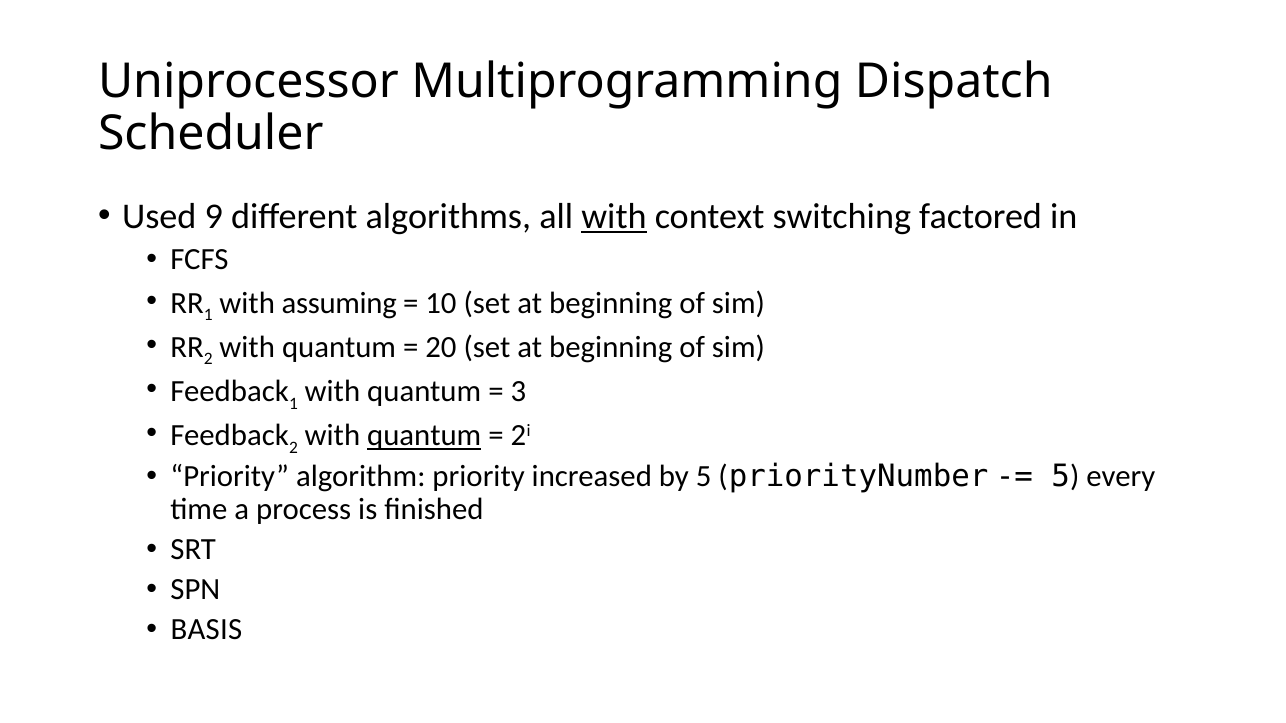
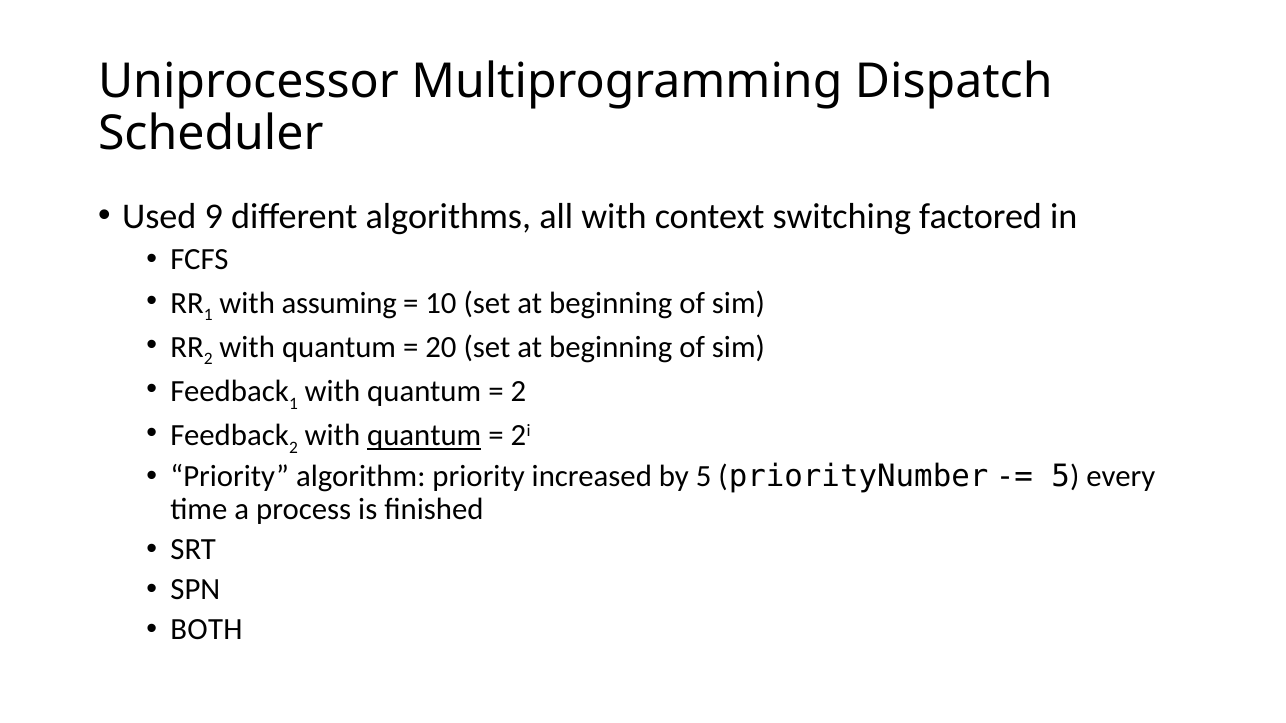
with underline: present -> none (614, 217)
3: 3 -> 2 (518, 392)
BASIS: BASIS -> BOTH (206, 630)
